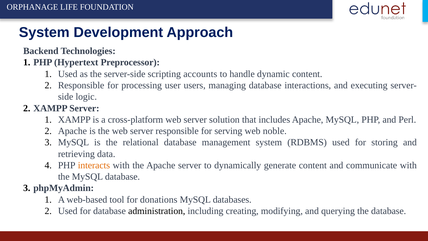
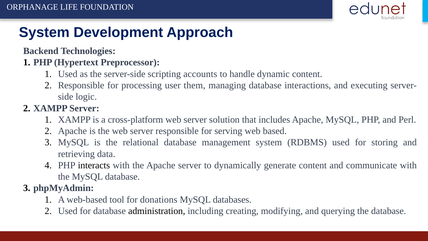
users: users -> them (195, 85)
noble: noble -> based (275, 131)
interacts colour: orange -> black (94, 165)
